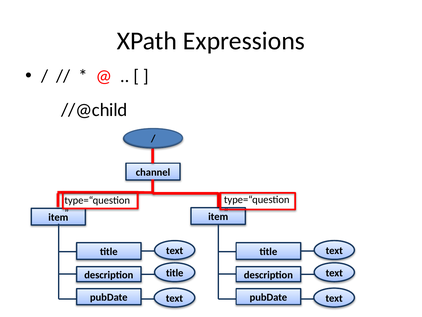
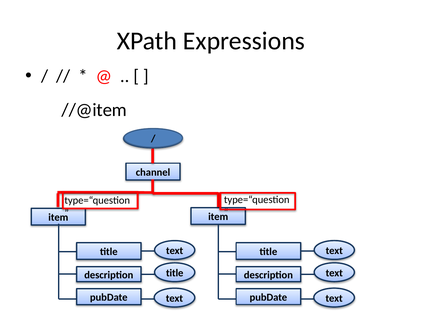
//@child: //@child -> //@item (94, 110)
